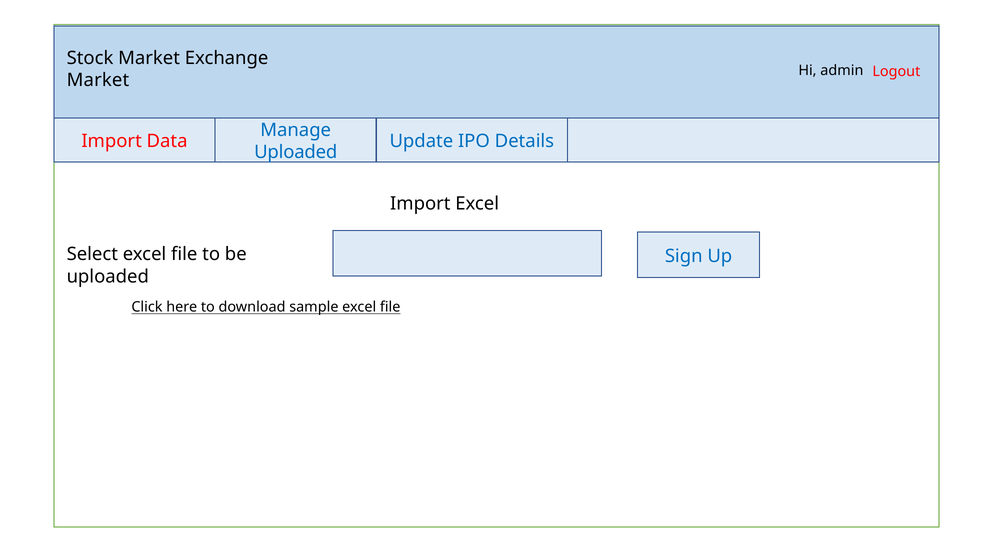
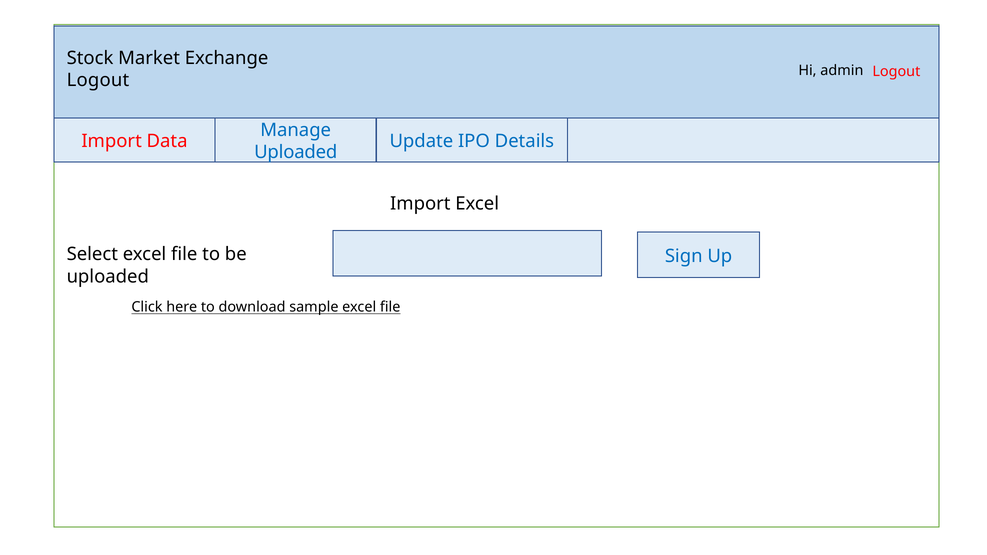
Market: Market -> Logout (98, 80)
